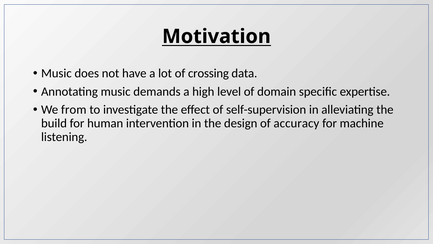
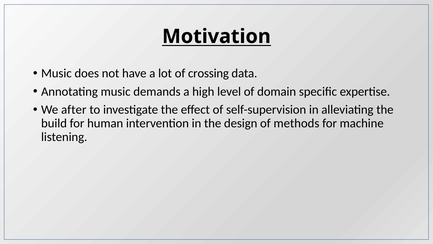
from: from -> after (74, 110)
accuracy: accuracy -> methods (296, 123)
